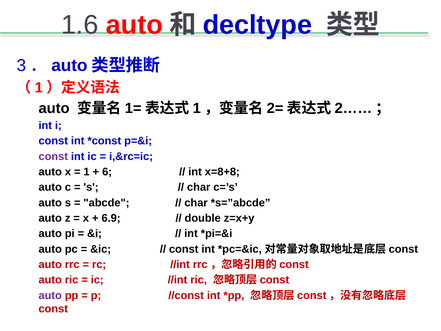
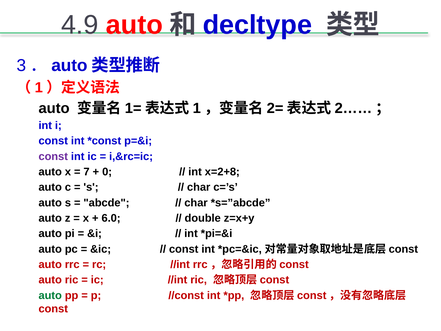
1.6: 1.6 -> 4.9 (80, 25)
1: 1 -> 7 (87, 172)
6: 6 -> 0 (107, 172)
x=8+8: x=8+8 -> x=2+8 (222, 172)
6.9: 6.9 -> 6.0 (111, 218)
auto colour: purple -> green (50, 295)
